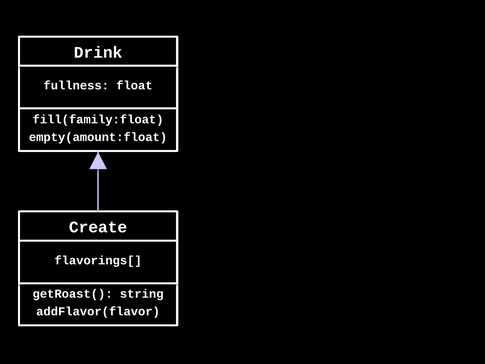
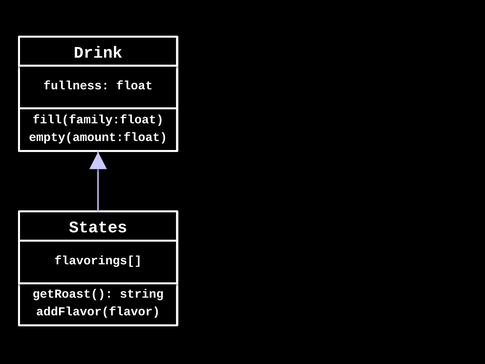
Create: Create -> States (98, 227)
